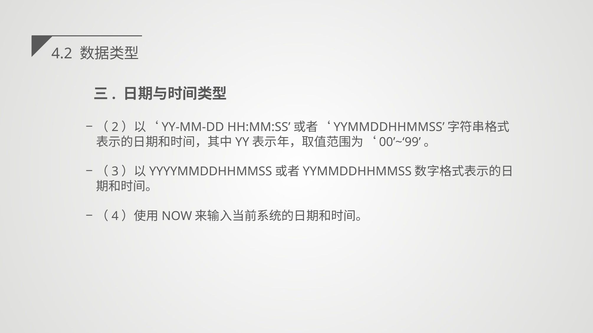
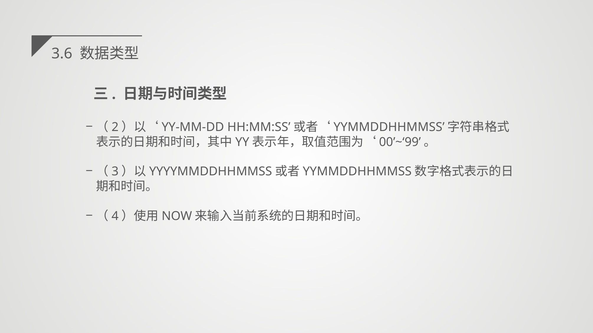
4.2: 4.2 -> 3.6 (62, 54)
